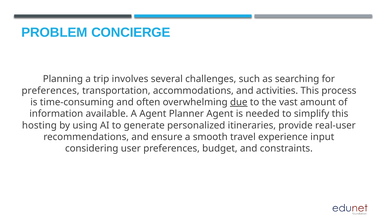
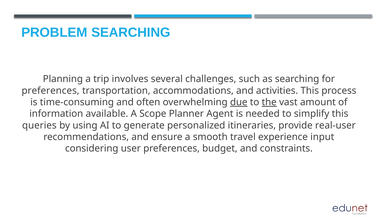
PROBLEM CONCIERGE: CONCIERGE -> SEARCHING (131, 33)
the underline: none -> present (269, 102)
A Agent: Agent -> Scope (153, 114)
hosting: hosting -> queries (39, 125)
